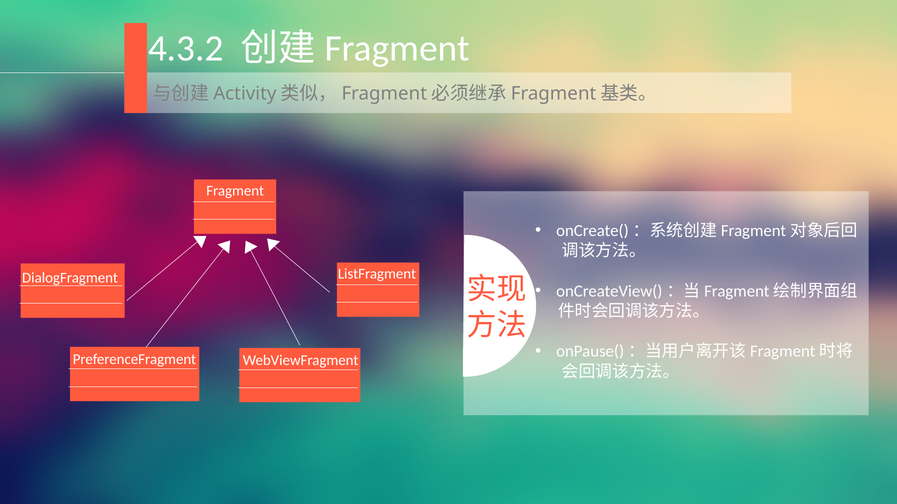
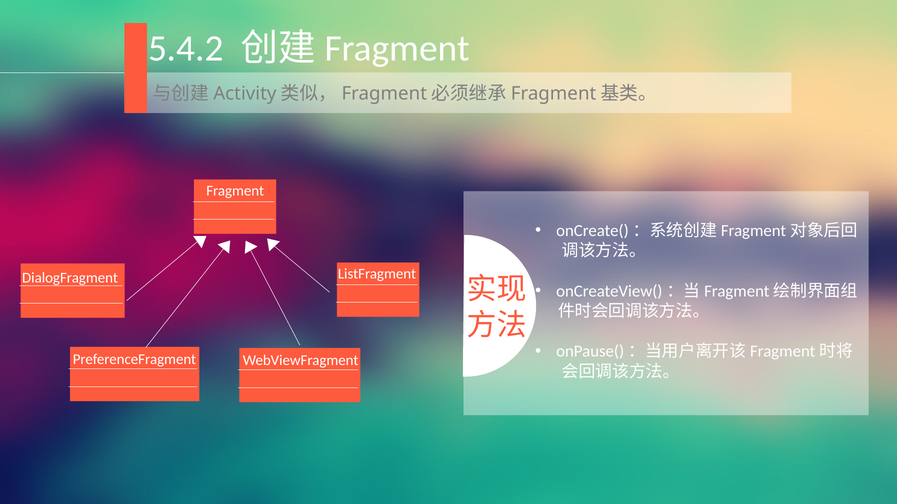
4.3.2: 4.3.2 -> 5.4.2 (186, 49)
